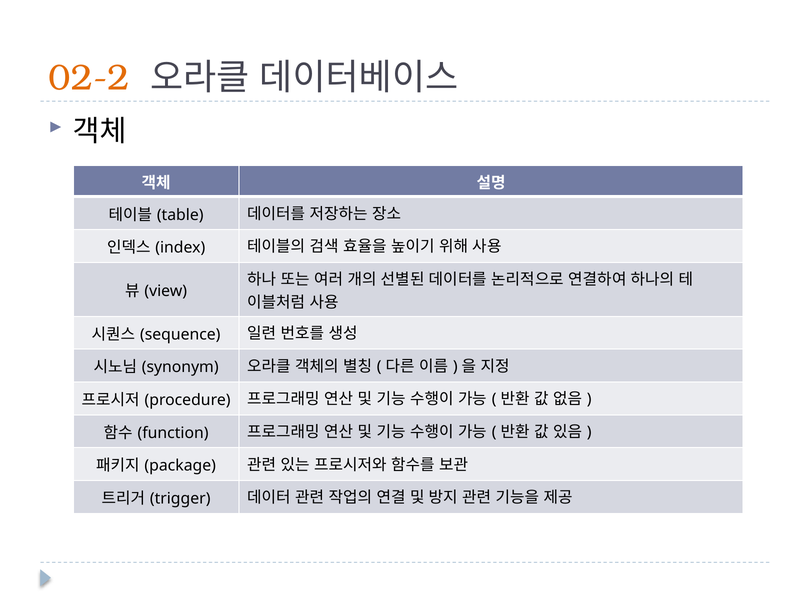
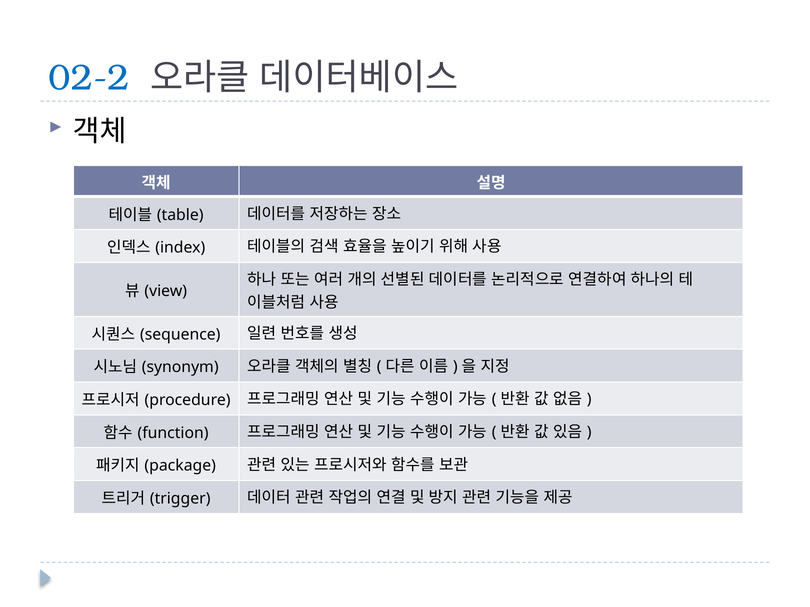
02-2 colour: orange -> blue (89, 78)
